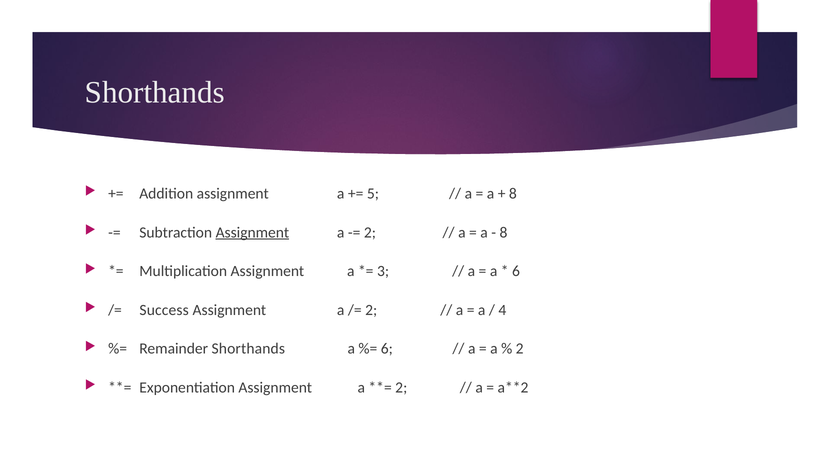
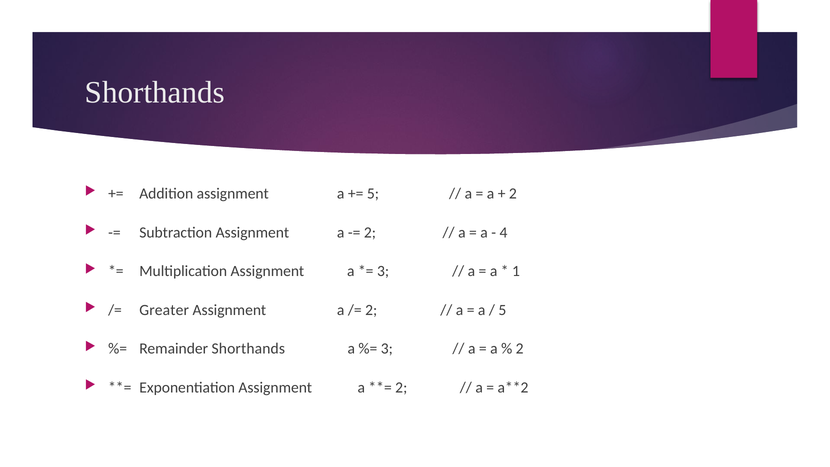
8: 8 -> 2 (513, 194)
Assignment underline: present -> none (252, 232)
8: 8 -> 4 (503, 232)
6: 6 -> 1 (516, 271)
Success: Success -> Greater (164, 310)
4: 4 -> 5 (502, 310)
6: 6 -> 3 (387, 349)
